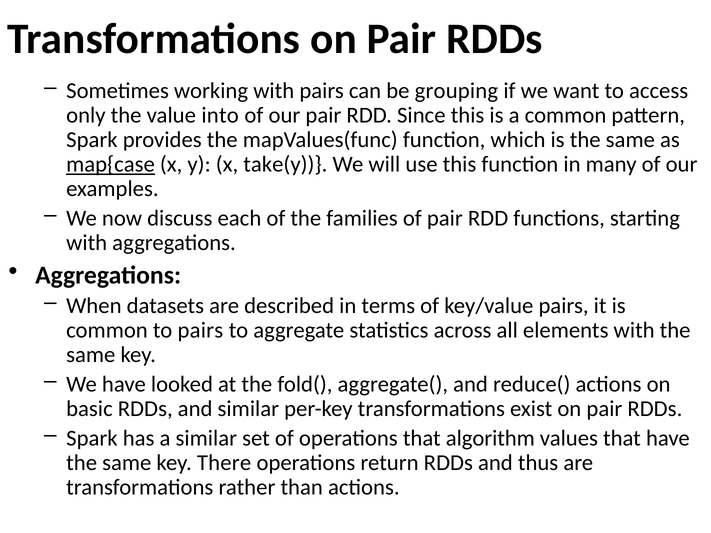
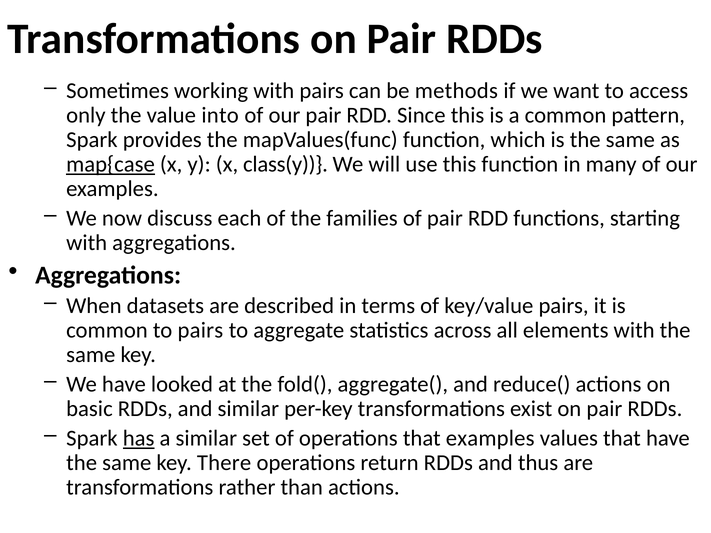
grouping: grouping -> methods (456, 91)
take(y: take(y -> class(y (285, 165)
has underline: none -> present (139, 439)
that algorithm: algorithm -> examples (490, 439)
